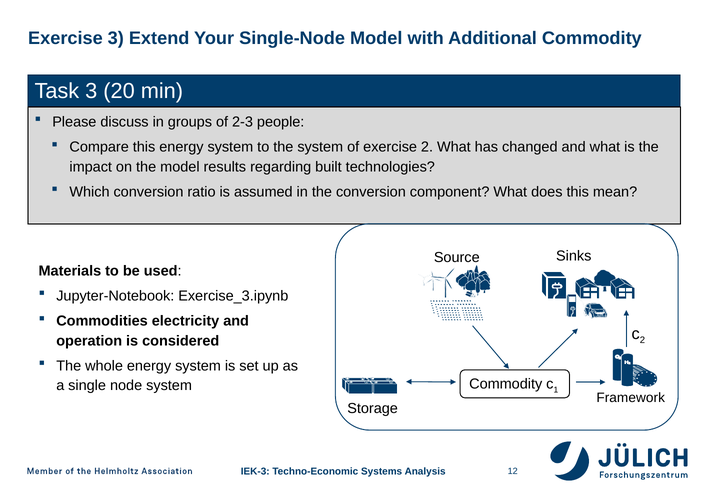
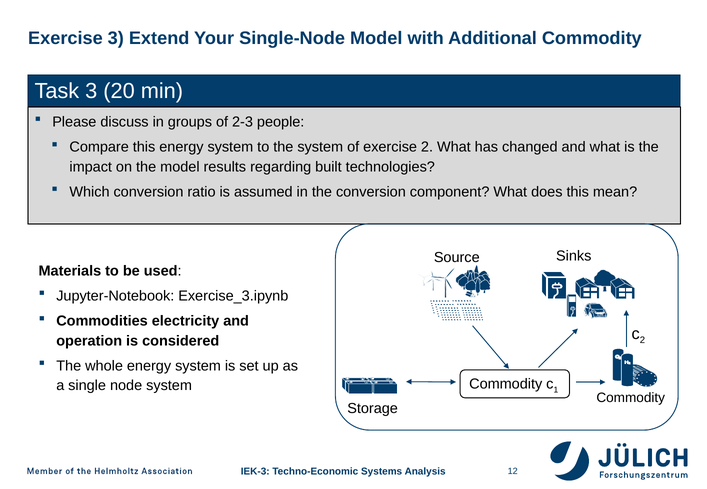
Framework: Framework -> Commodity (631, 398)
